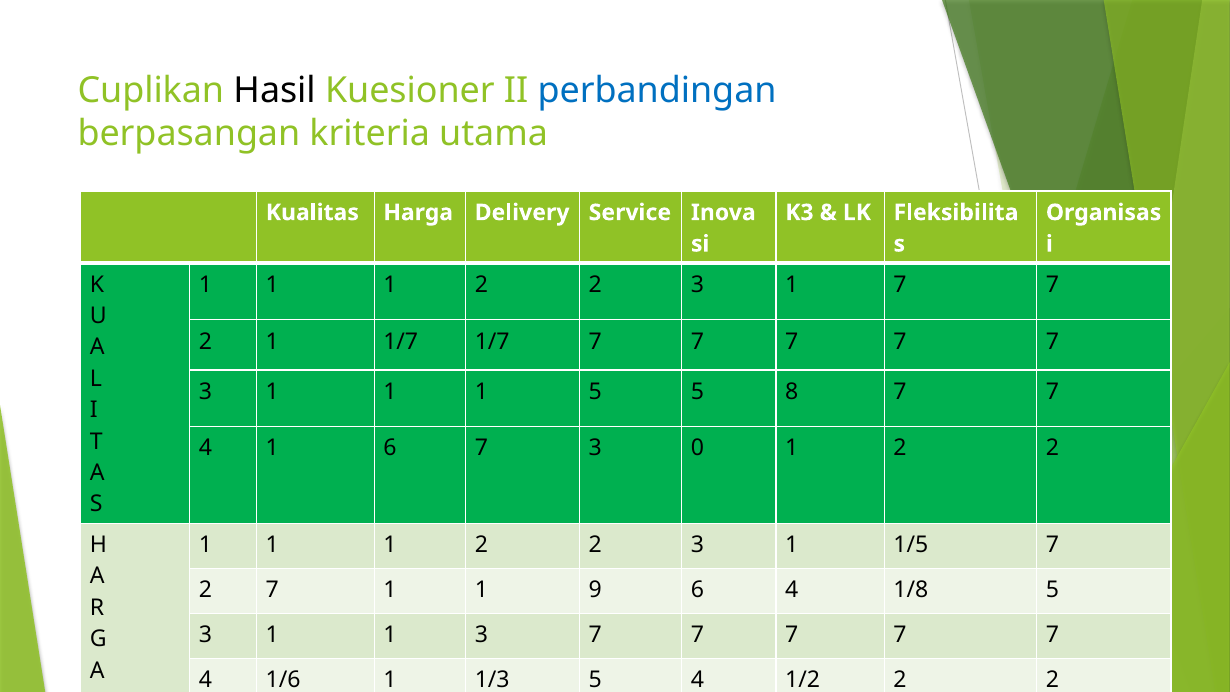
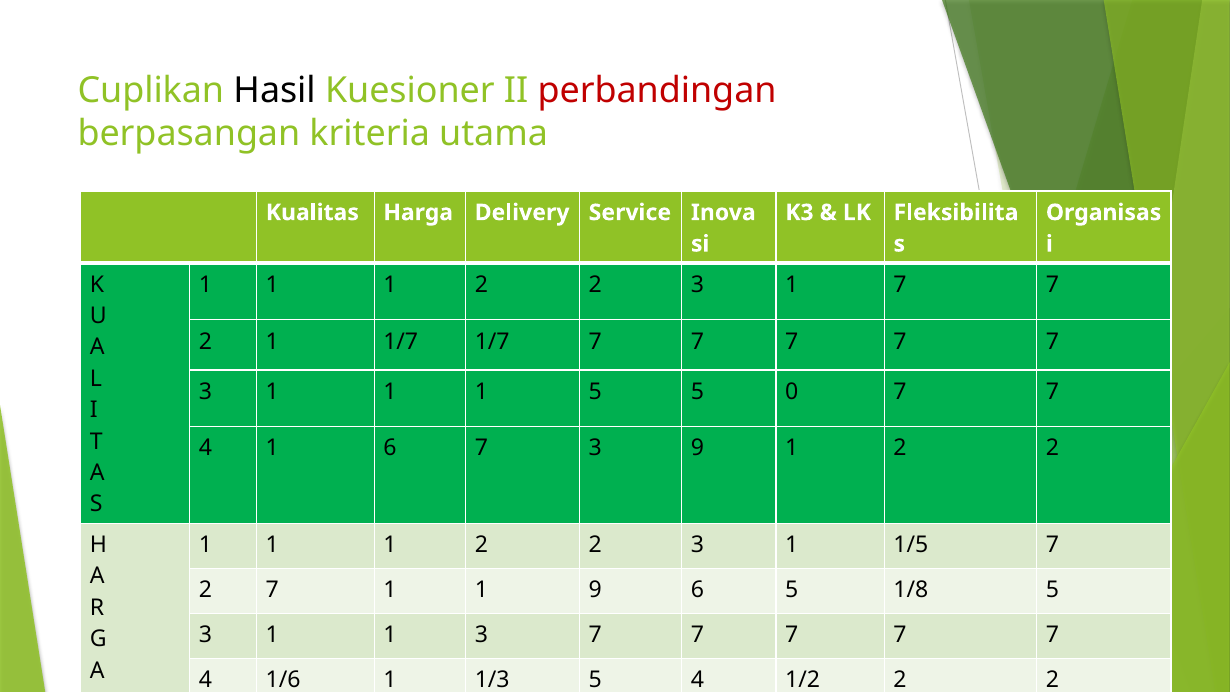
perbandingan colour: blue -> red (657, 90)
8: 8 -> 0 (792, 392)
3 0: 0 -> 9 (698, 448)
6 4: 4 -> 5 (792, 590)
